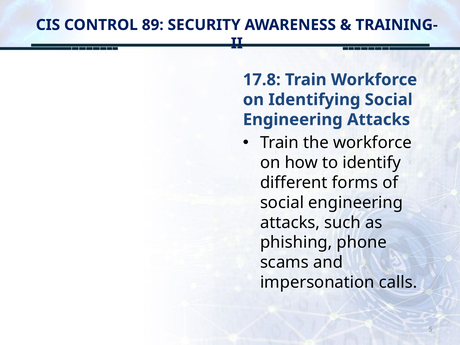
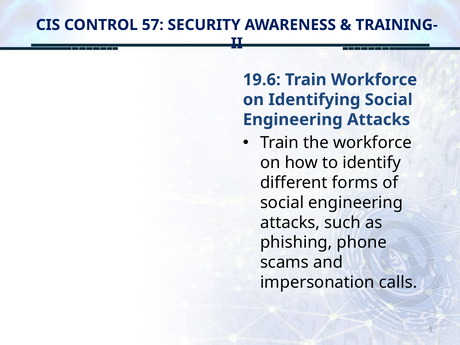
89: 89 -> 57 (153, 25)
17.8: 17.8 -> 19.6 (262, 80)
